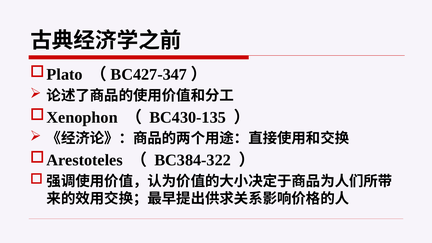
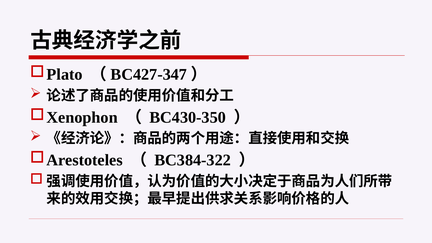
BC430-135: BC430-135 -> BC430-350 (188, 117)
